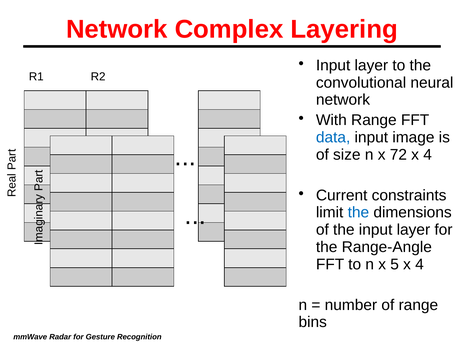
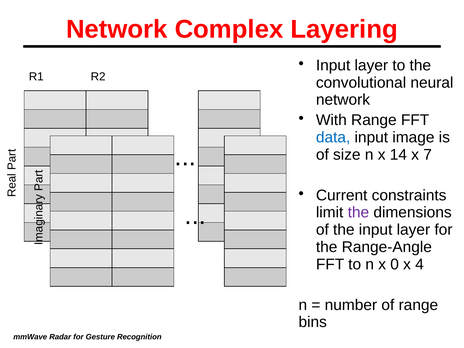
72: 72 -> 14 (398, 155)
4: 4 -> 7 (428, 155)
the colour: blue -> purple (358, 213)
5: 5 -> 0 (395, 264)
